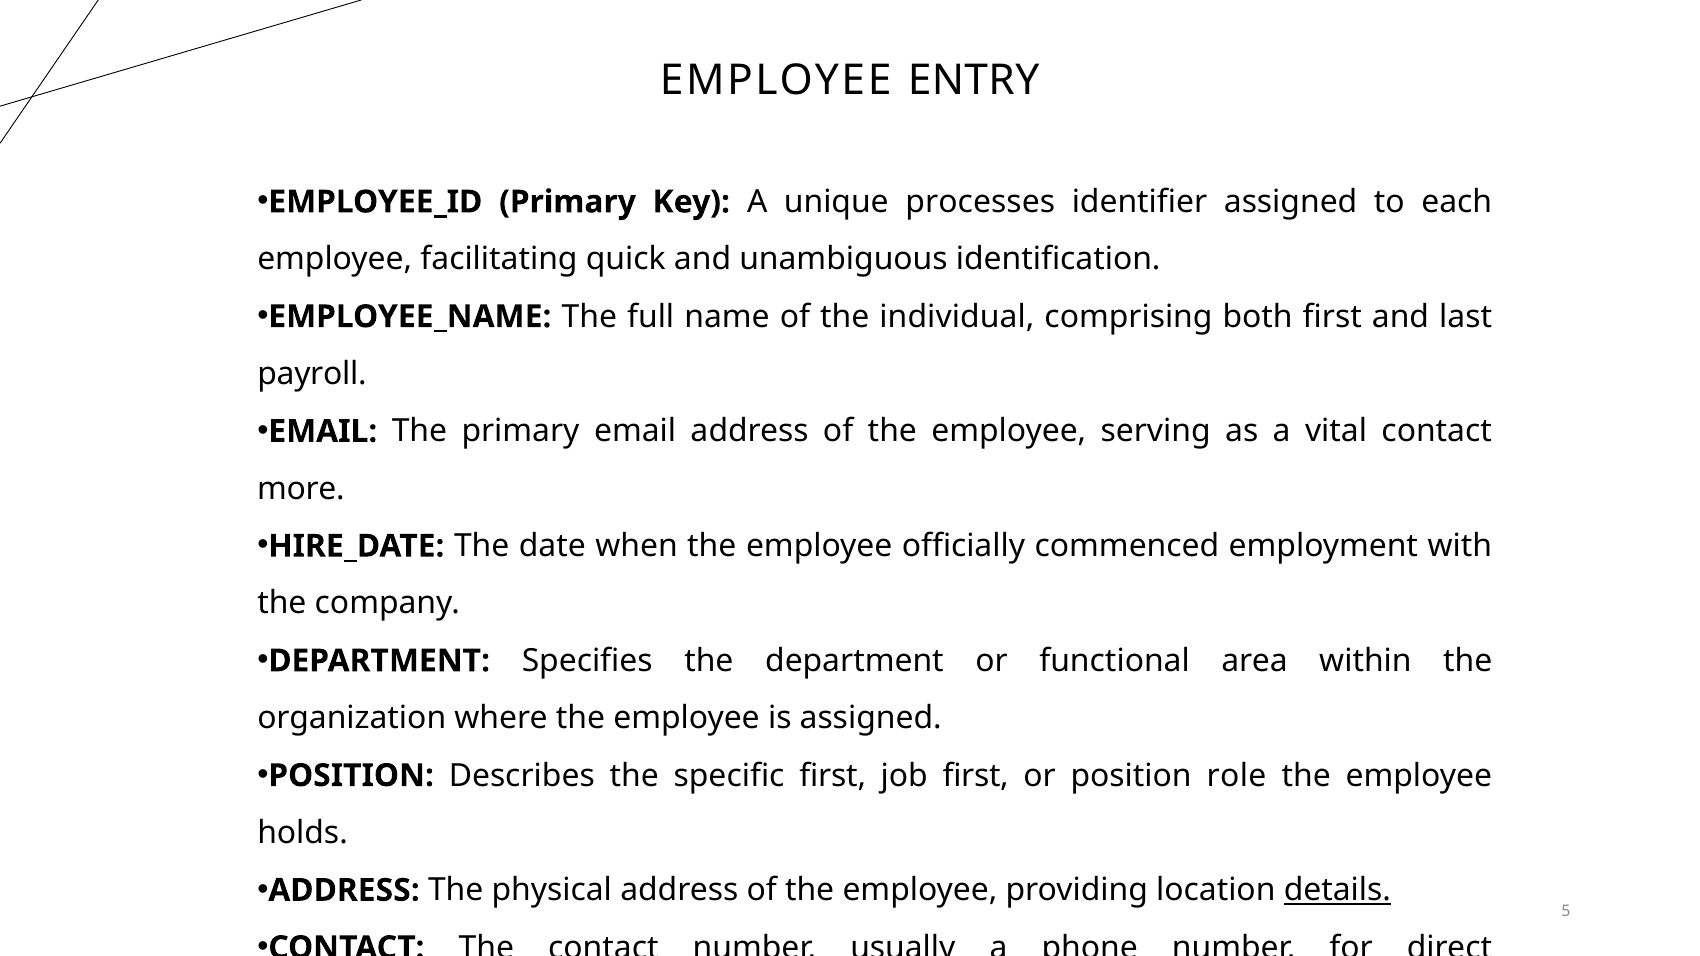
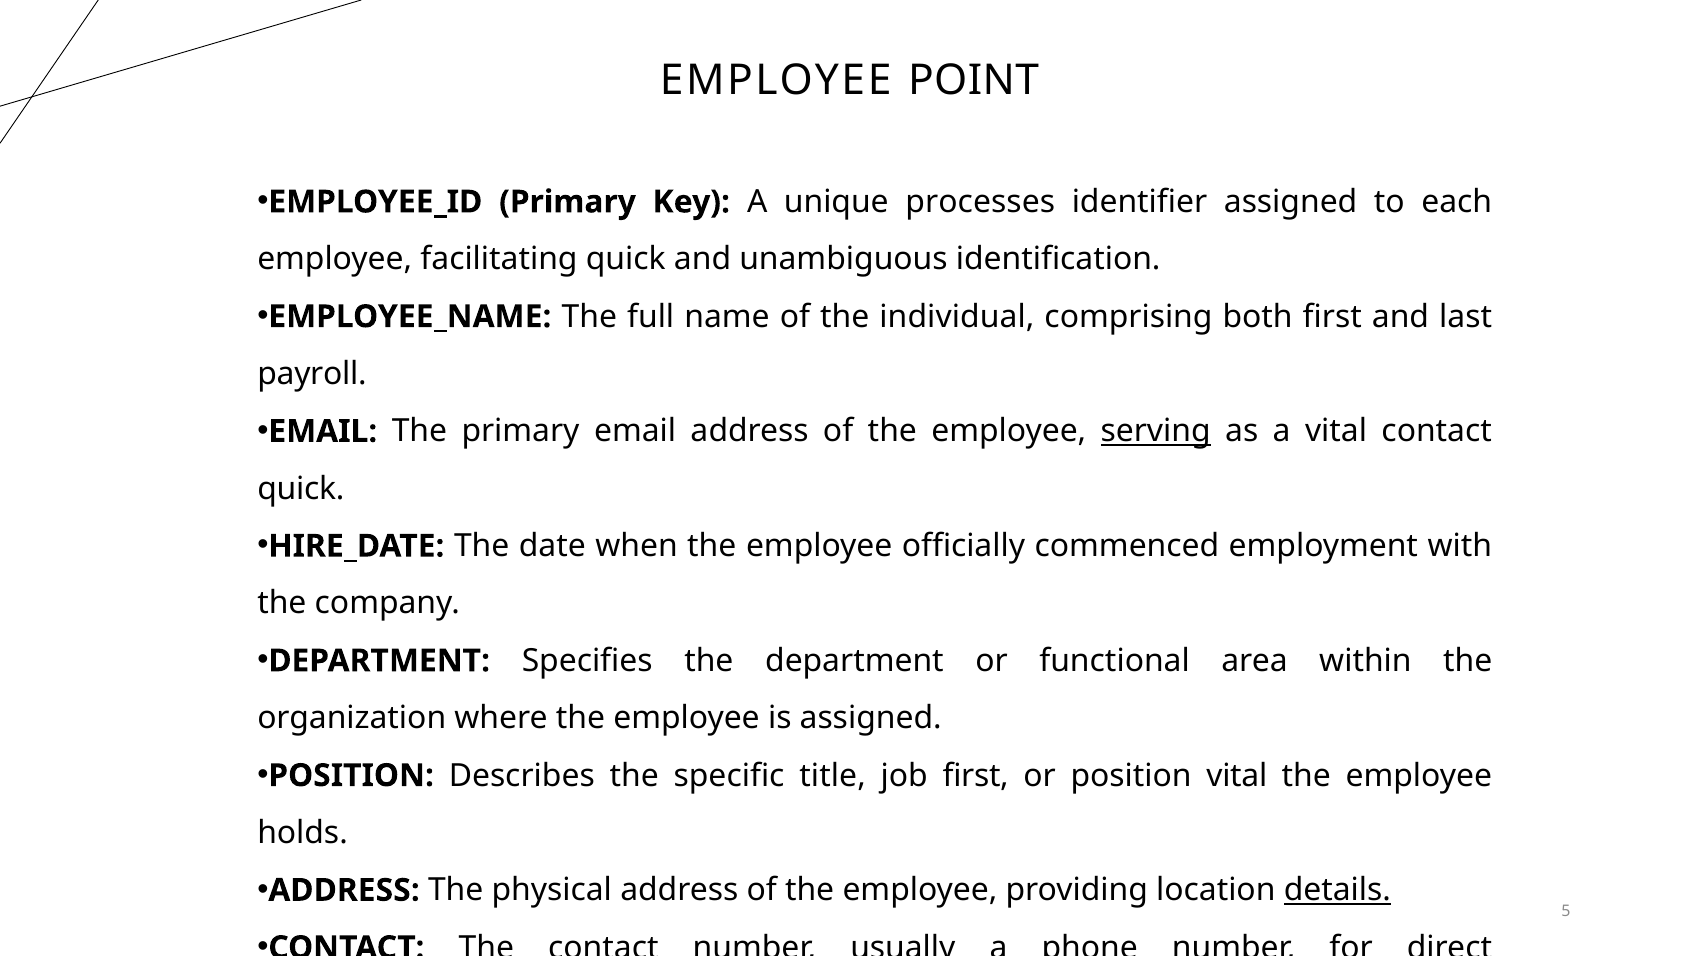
ENTRY: ENTRY -> POINT (974, 80)
serving underline: none -> present (1156, 432)
more: more -> quick (301, 489)
specific first: first -> title (833, 776)
position role: role -> vital (1237, 776)
